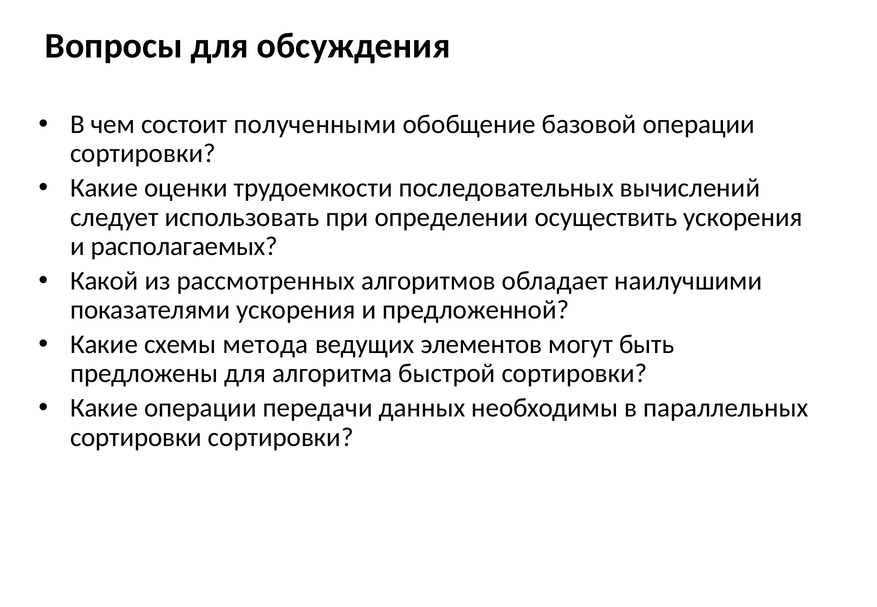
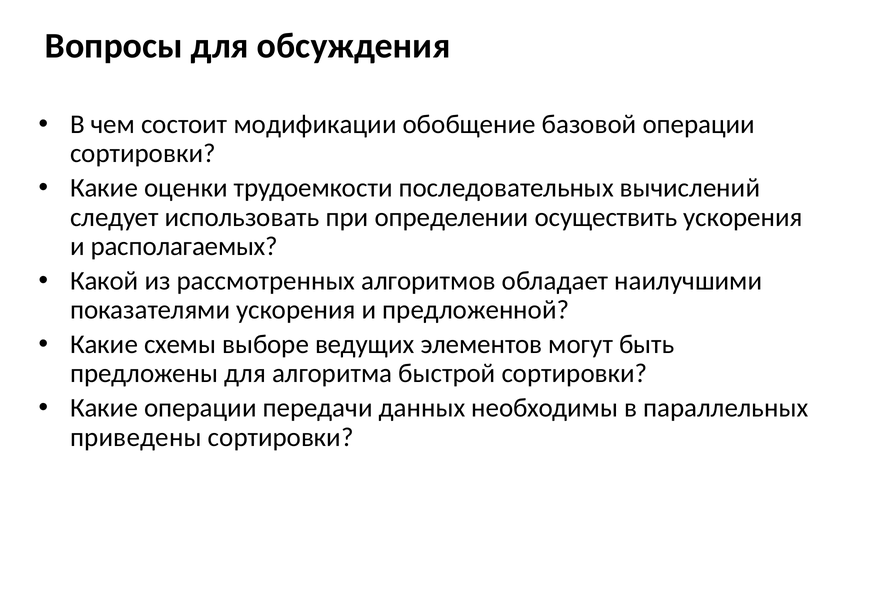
полученными: полученными -> модификации (315, 124)
метода: метода -> выборе (266, 345)
сортировки: сортировки -> приведены (136, 437)
